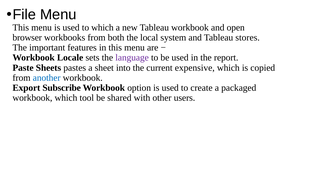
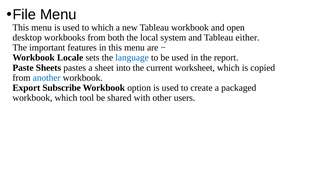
browser: browser -> desktop (27, 38)
stores: stores -> either (248, 38)
language colour: purple -> blue (132, 58)
expensive: expensive -> worksheet (195, 68)
